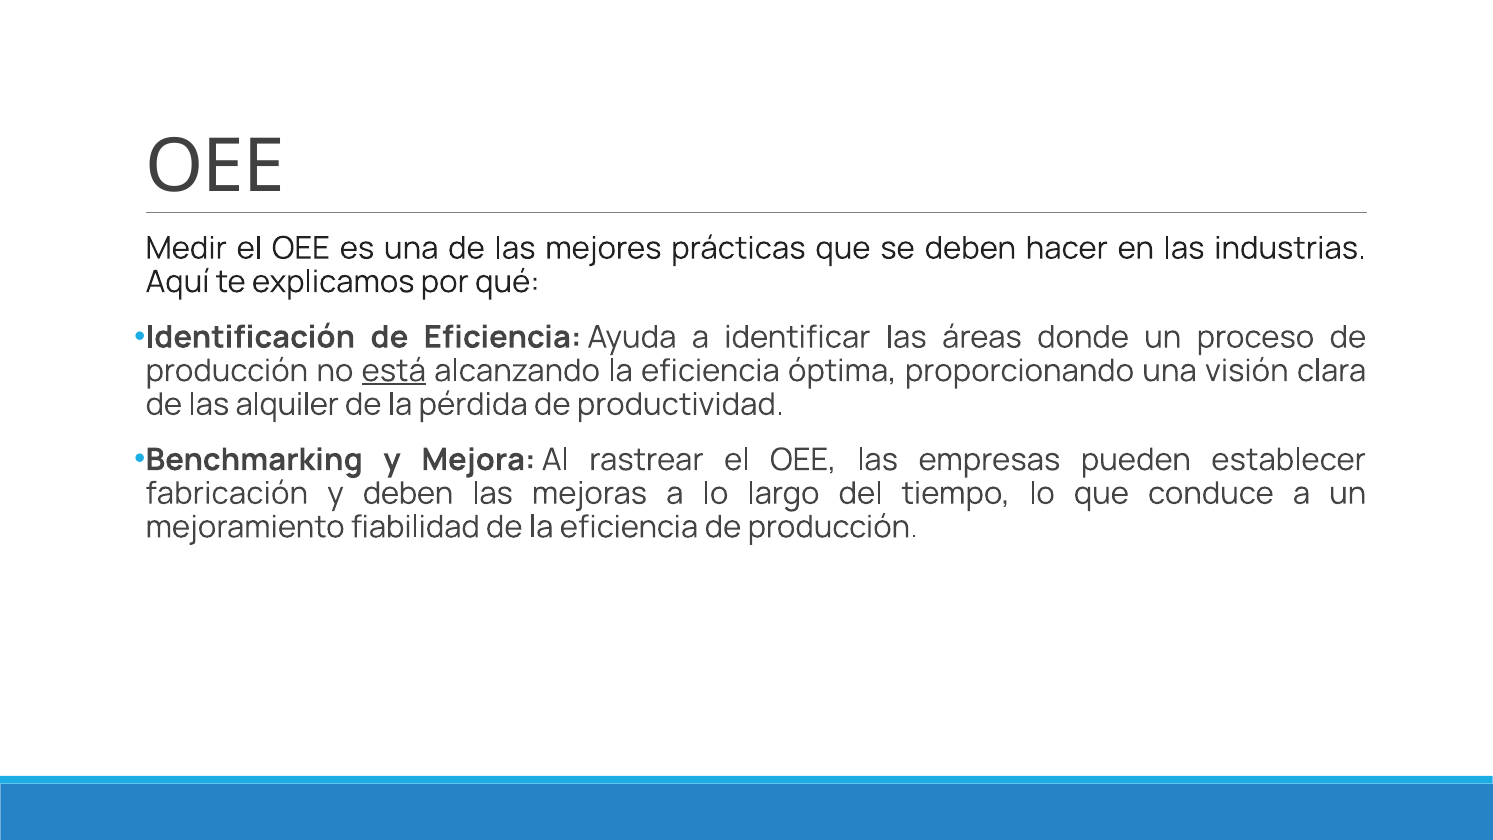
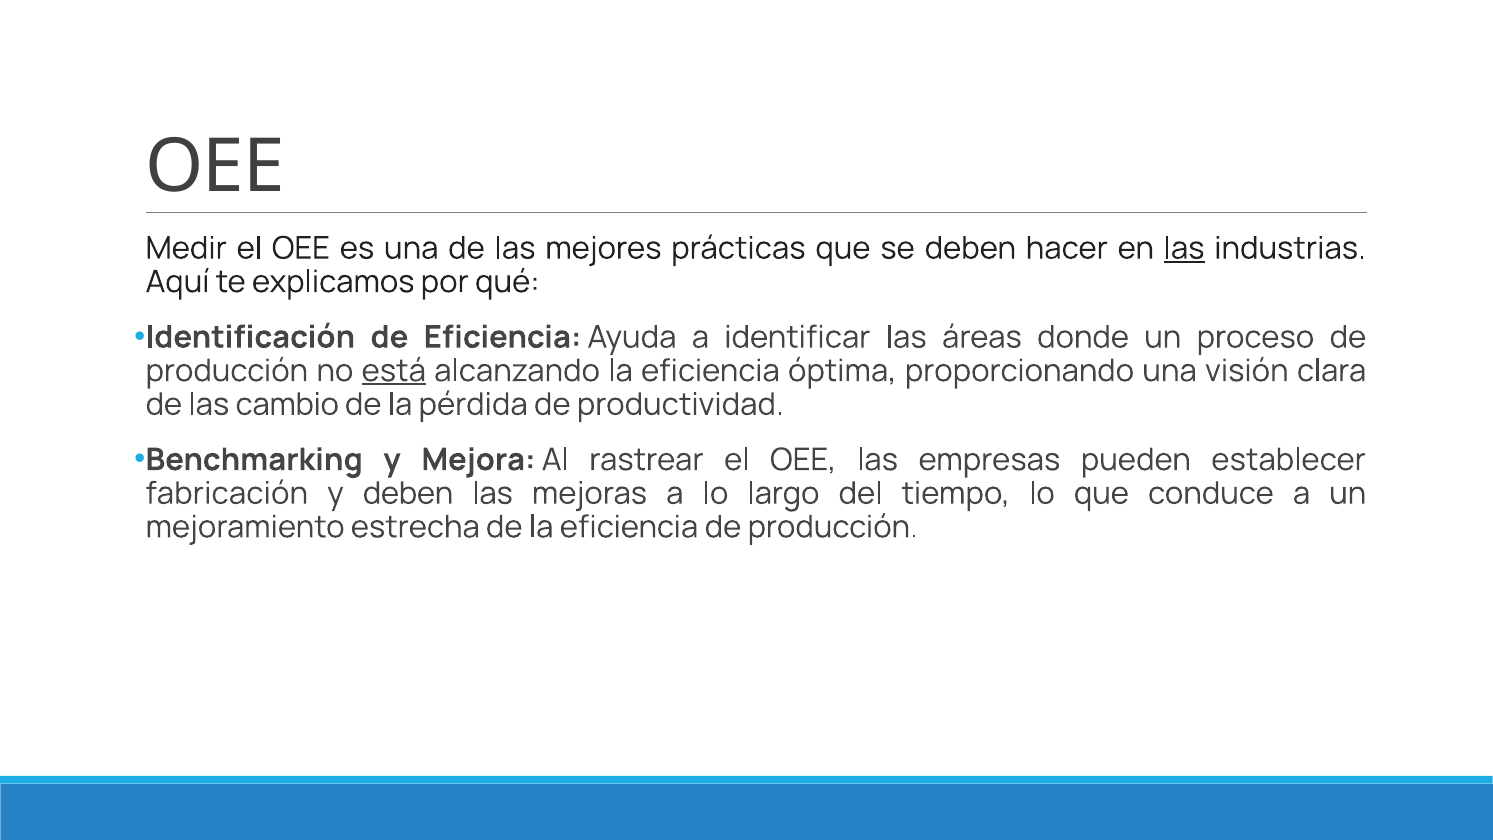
las underline: none -> present (1184, 248)
alquiler: alquiler -> cambio (287, 404)
fiabilidad: fiabilidad -> estrecha (415, 527)
